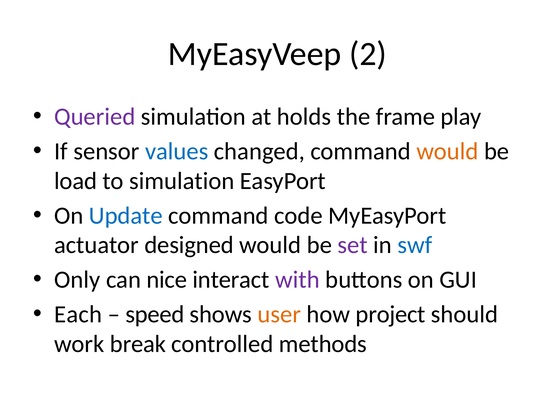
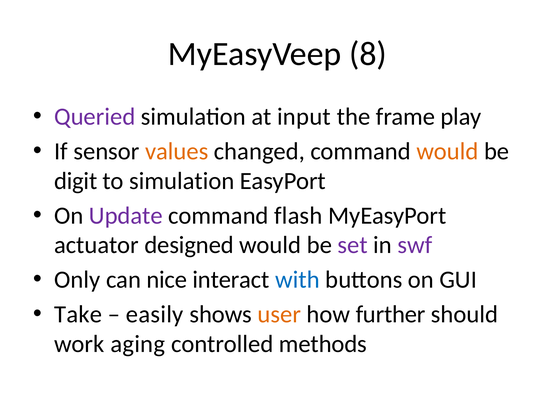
2: 2 -> 8 (368, 54)
holds: holds -> input (304, 116)
values colour: blue -> orange (177, 151)
load: load -> digit (76, 181)
Update colour: blue -> purple (126, 215)
code: code -> flash (298, 215)
swf colour: blue -> purple (415, 245)
with colour: purple -> blue (297, 279)
Each: Each -> Take (78, 314)
speed: speed -> easily (155, 314)
project: project -> further (391, 314)
break: break -> aging (138, 343)
